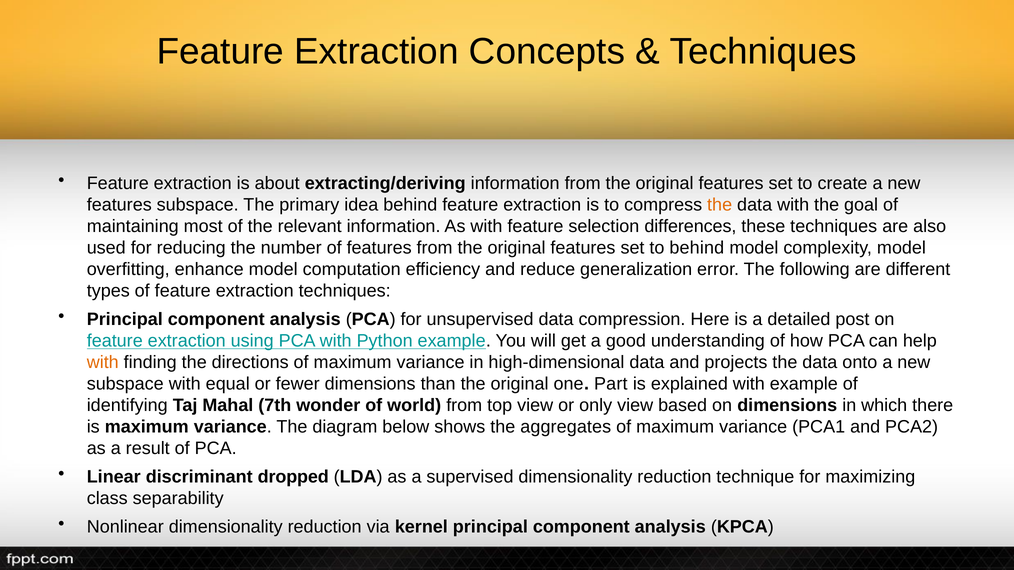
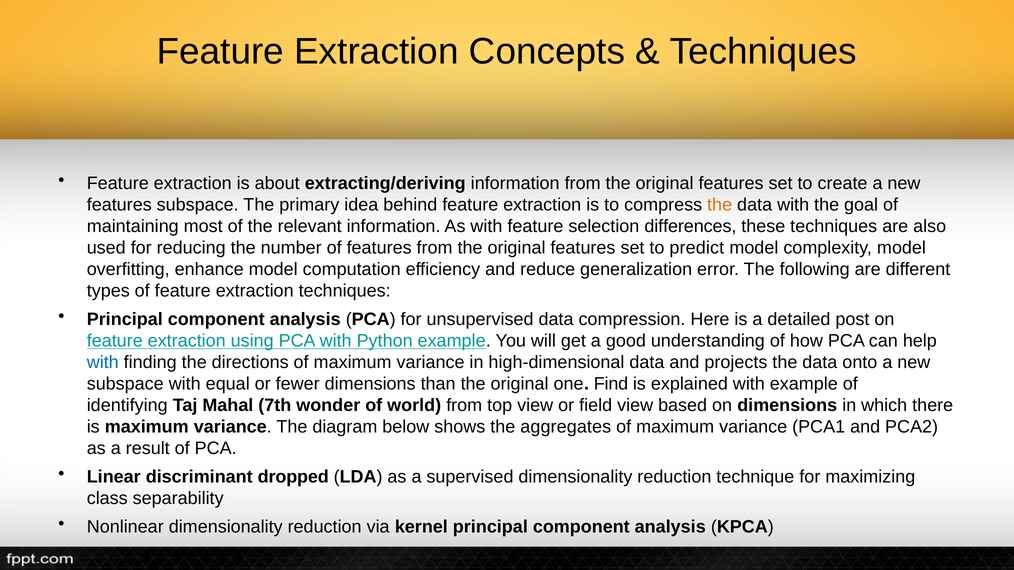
to behind: behind -> predict (697, 248)
with colour: orange -> blue (103, 363)
Part: Part -> Find (611, 384)
only: only -> field (596, 406)
